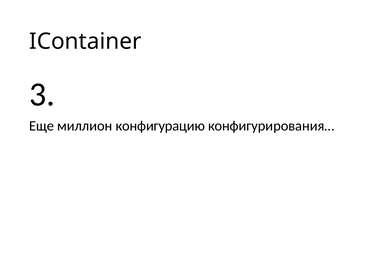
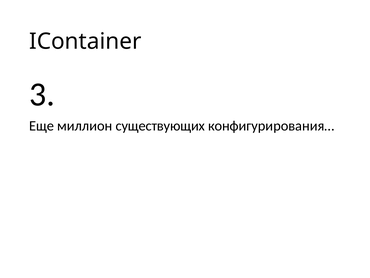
конфигурацию: конфигурацию -> существующих (160, 126)
